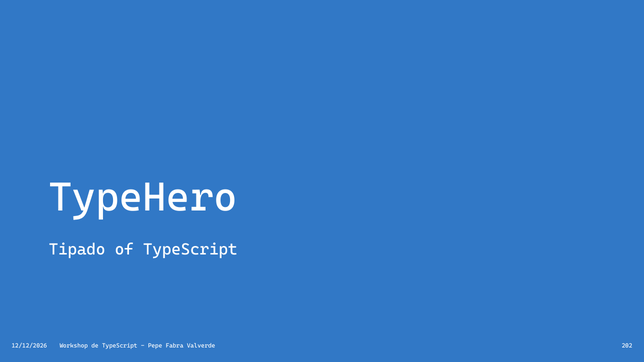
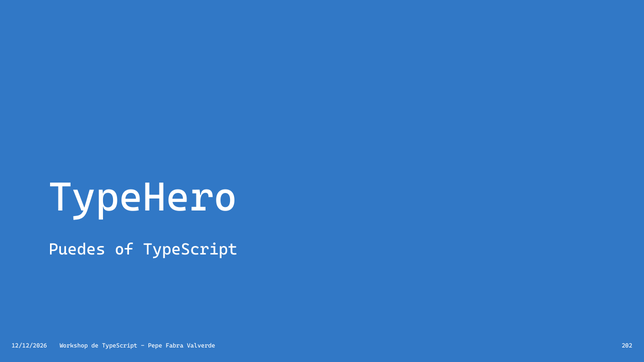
Tipado: Tipado -> Puedes (77, 250)
